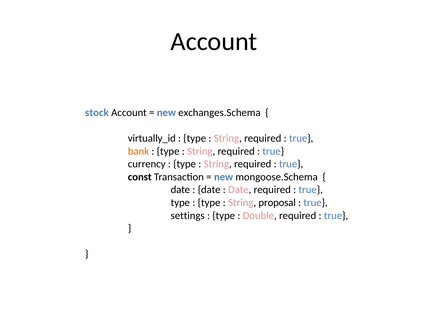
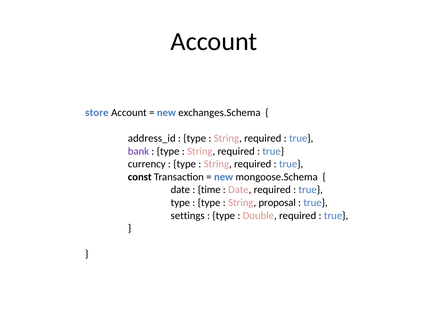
stock: stock -> store (97, 113)
virtually_id: virtually_id -> address_id (152, 138)
bank colour: orange -> purple (138, 151)
date: date -> time (209, 190)
